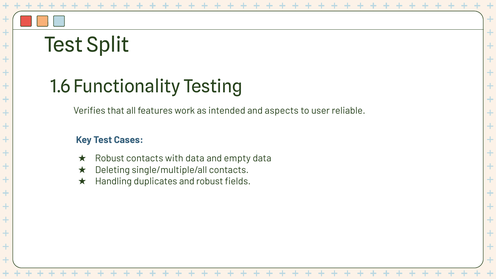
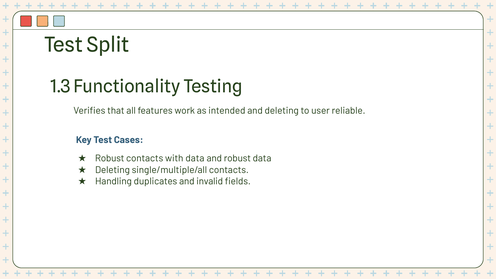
1.6: 1.6 -> 1.3 (60, 87)
and aspects: aspects -> deleting (282, 111)
and empty: empty -> robust (237, 158)
and robust: robust -> invalid (210, 181)
